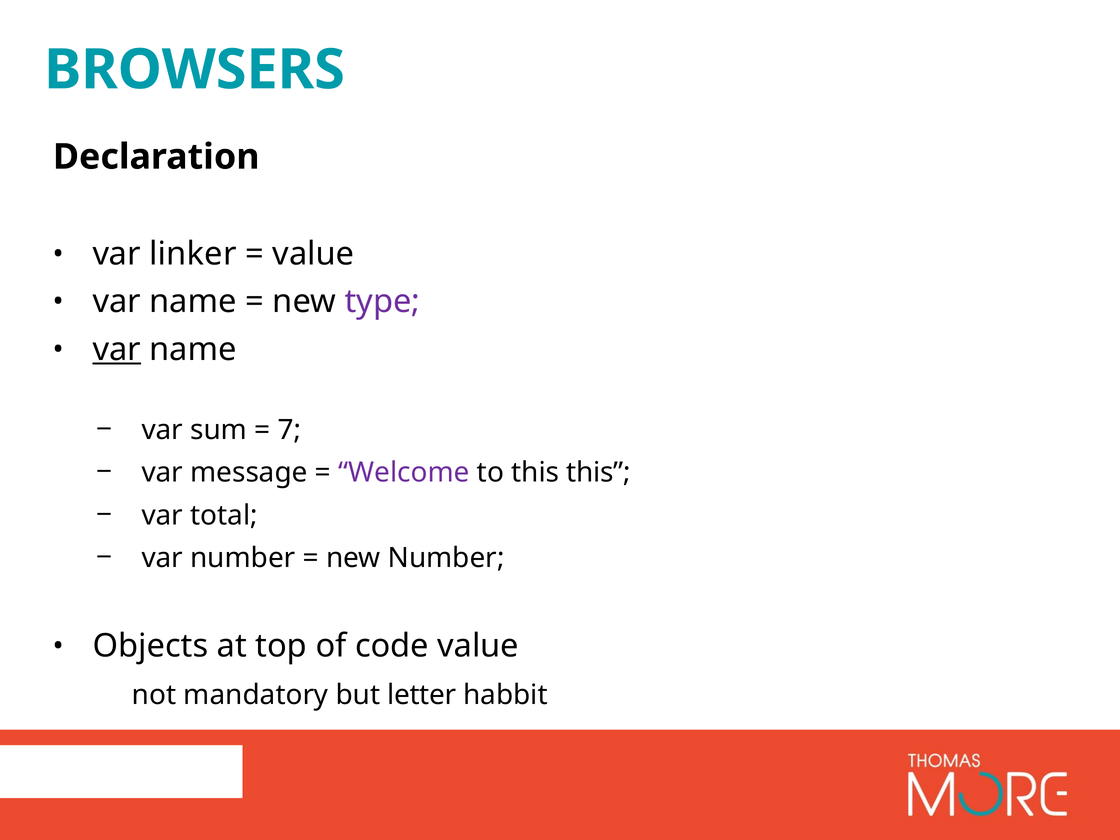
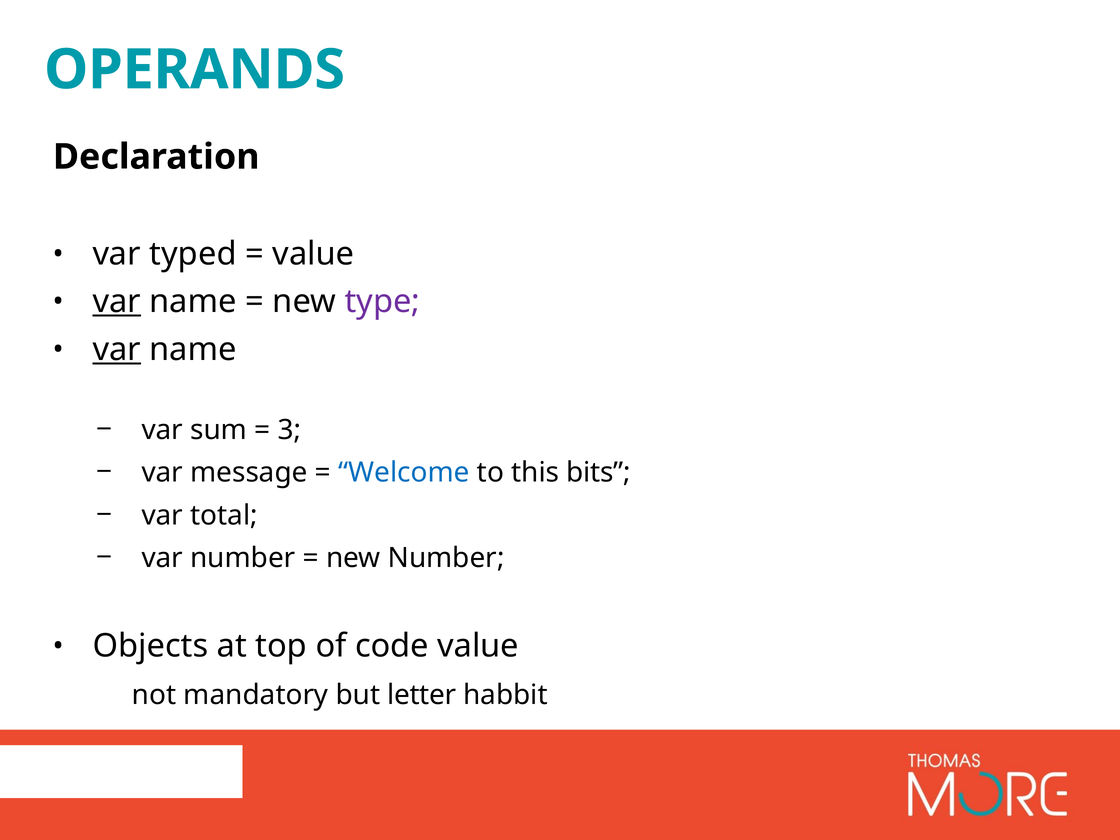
BROWSERS: BROWSERS -> OPERANDS (195, 70)
linker: linker -> typed (193, 254)
var underline: none -> present (117, 302)
7: 7 -> 3 (289, 430)
Welcome colour: purple -> blue (404, 473)
this this: this -> bits (598, 473)
